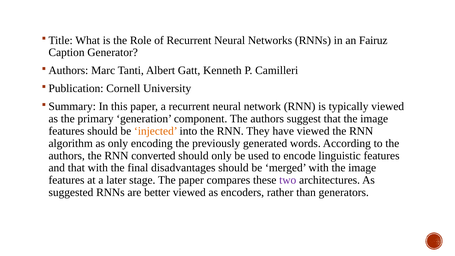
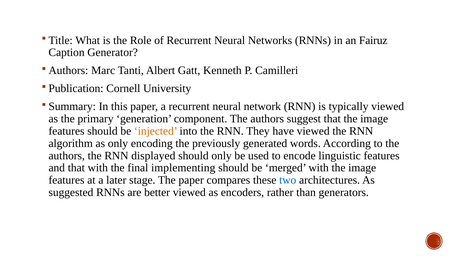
converted: converted -> displayed (153, 156)
disadvantages: disadvantages -> implementing (183, 168)
two colour: purple -> blue (288, 180)
